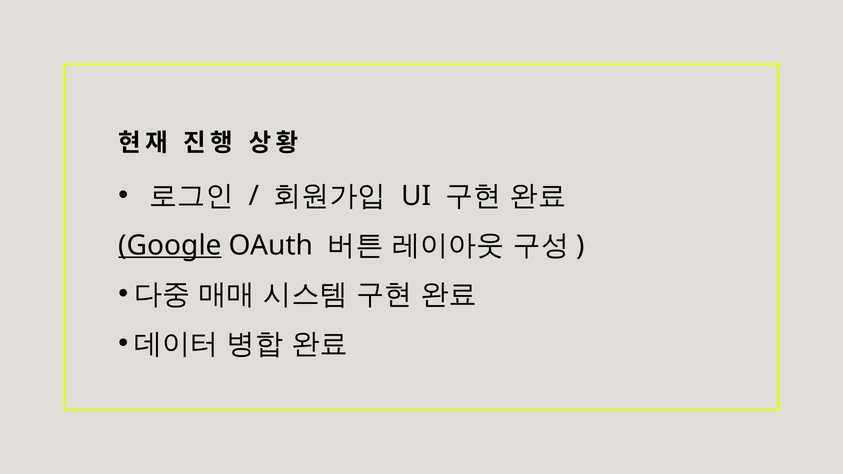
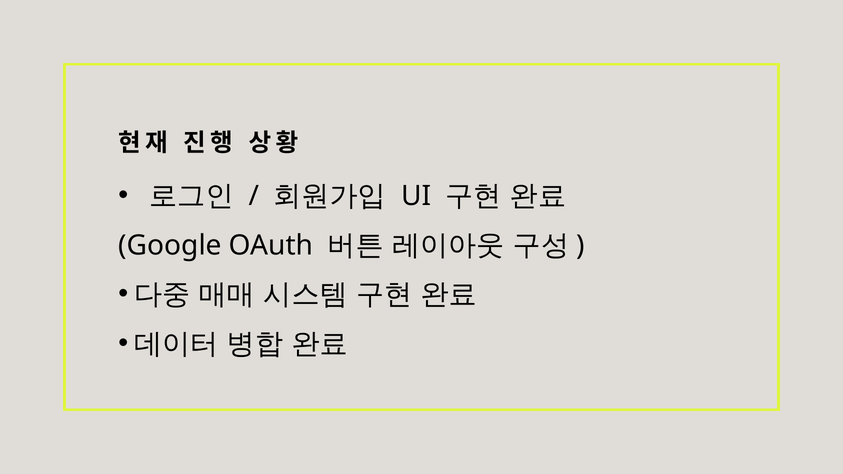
Google underline: present -> none (170, 245)
